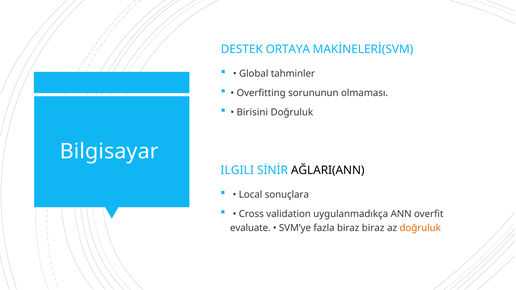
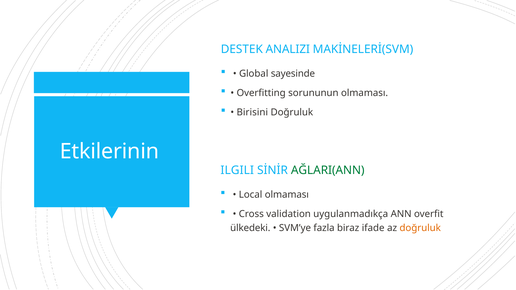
ORTAYA: ORTAYA -> ANALIZI (288, 49)
tahminler: tahminler -> sayesinde (293, 74)
Bilgisayar: Bilgisayar -> Etkilerinin (109, 152)
AĞLARI(ANN colour: black -> green (328, 170)
Local sonuçlara: sonuçlara -> olmaması (287, 195)
evaluate: evaluate -> ülkedeki (250, 228)
biraz biraz: biraz -> ifade (373, 228)
